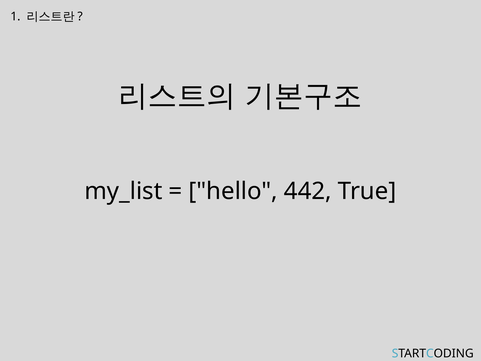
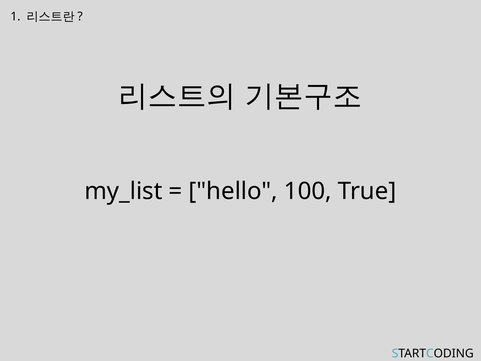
442: 442 -> 100 (308, 191)
